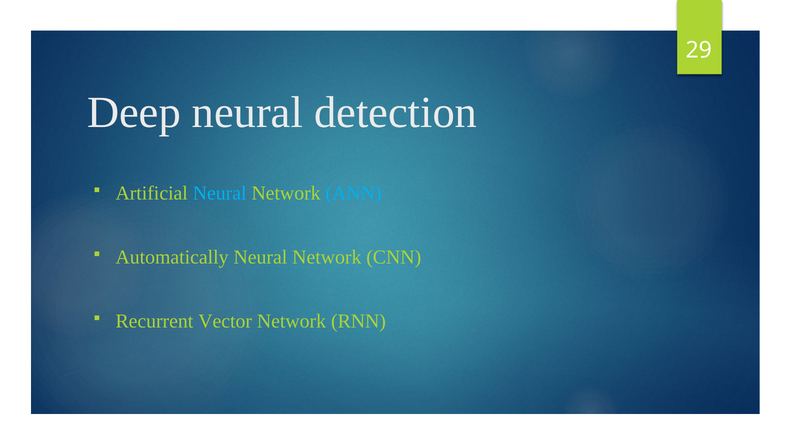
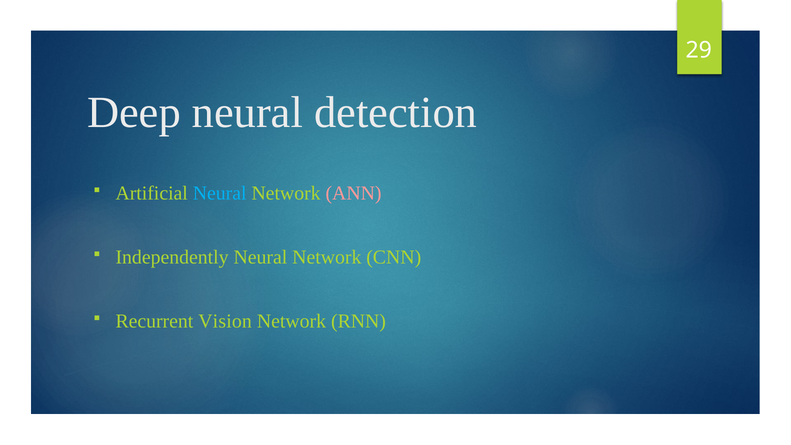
ANN colour: light blue -> pink (354, 193)
Automatically: Automatically -> Independently (172, 257)
Vector: Vector -> Vision (225, 321)
